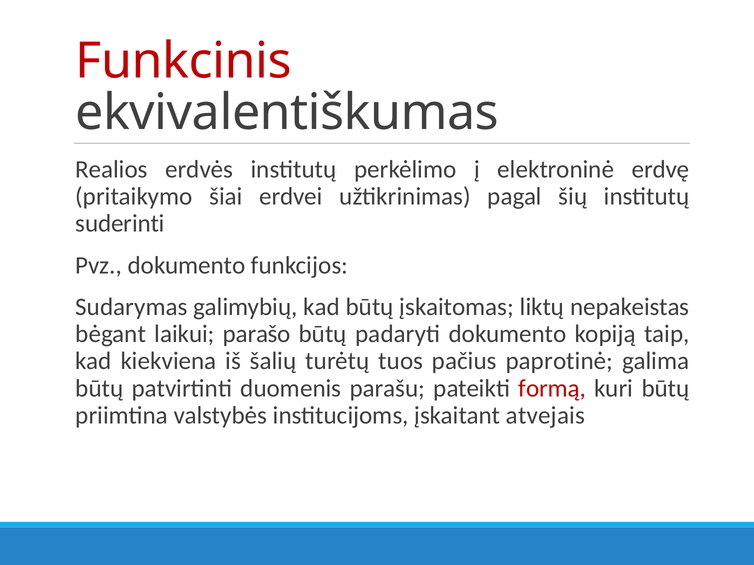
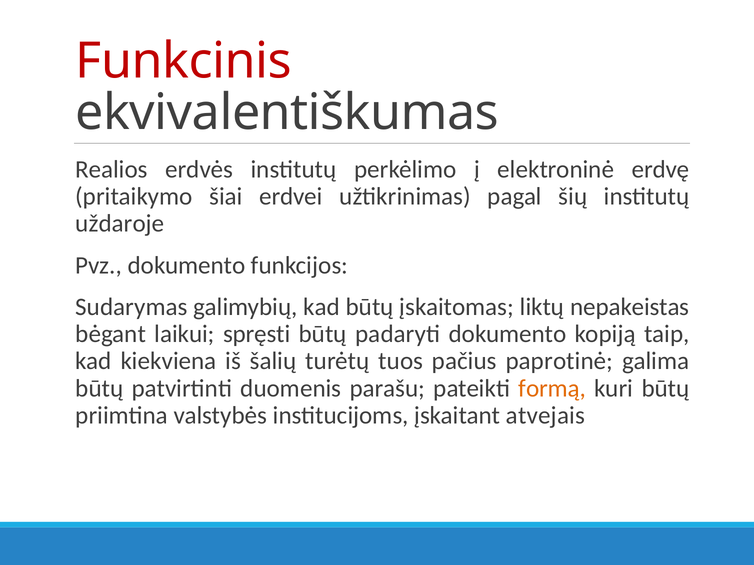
suderinti: suderinti -> uždaroje (120, 224)
parašo: parašo -> spręsti (257, 334)
formą colour: red -> orange (552, 389)
